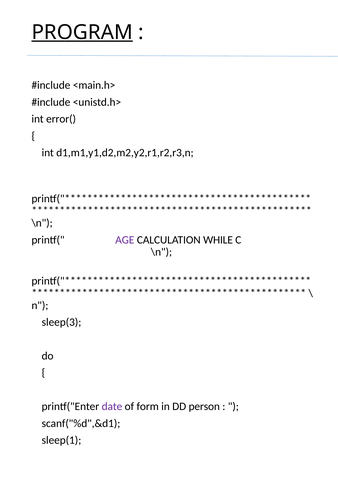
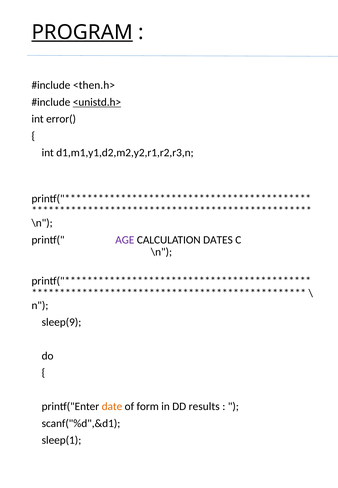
<main.h>: <main.h> -> <then.h> (94, 85)
<unistd.h> underline: none -> present (97, 102)
WHILE: WHILE -> DATES (218, 240)
sleep(3: sleep(3 -> sleep(9 (61, 322)
date colour: purple -> orange (112, 407)
person: person -> results (204, 407)
